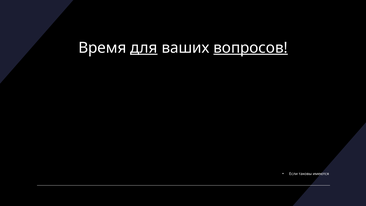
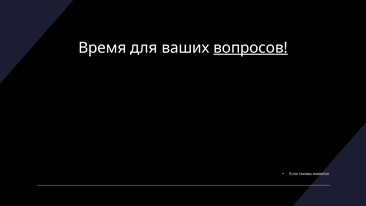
для underline: present -> none (144, 48)
